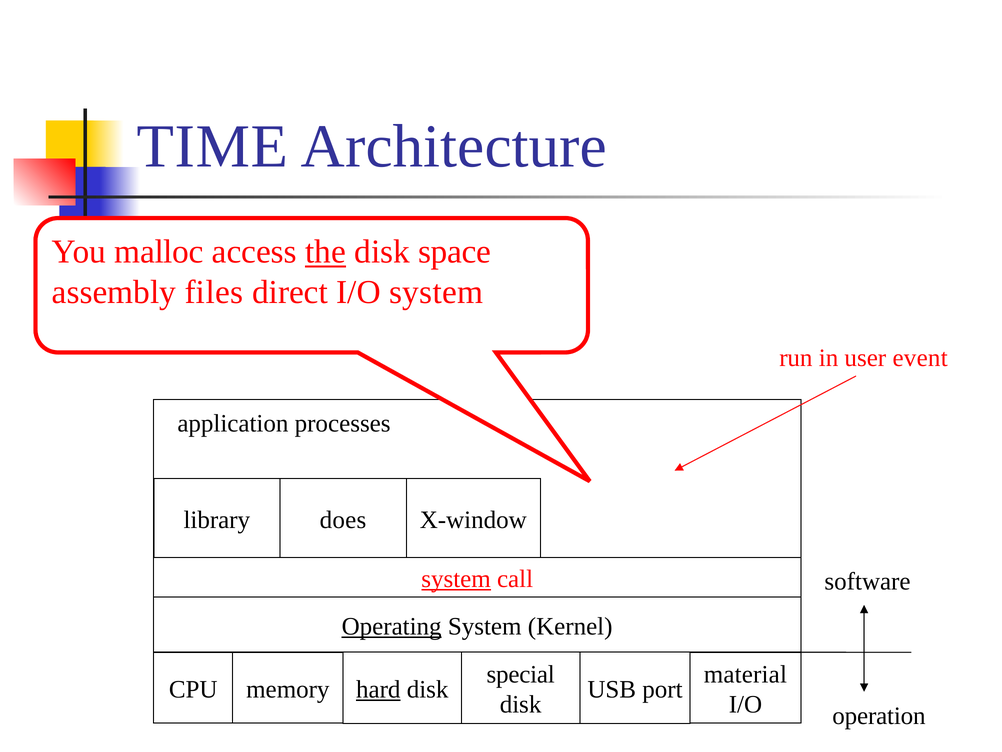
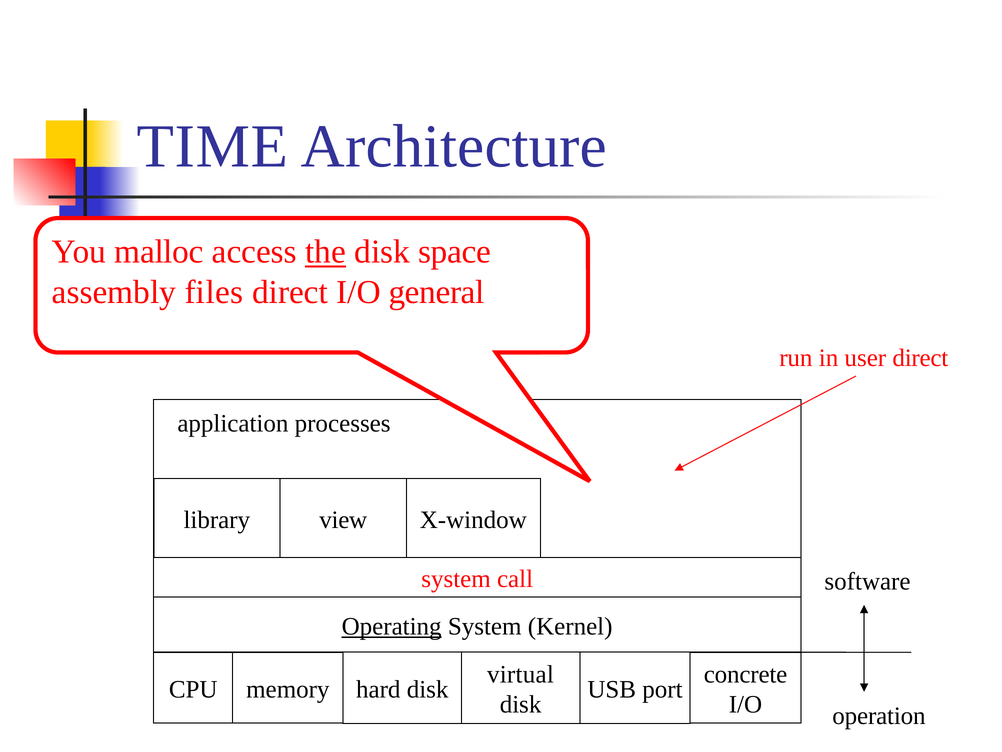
I/O system: system -> general (437, 292)
user event: event -> direct (920, 358)
does: does -> view (343, 519)
system underline: present -> none (456, 579)
material: material -> concrete (746, 674)
special: special -> virtual (520, 674)
hard underline: present -> none (378, 689)
